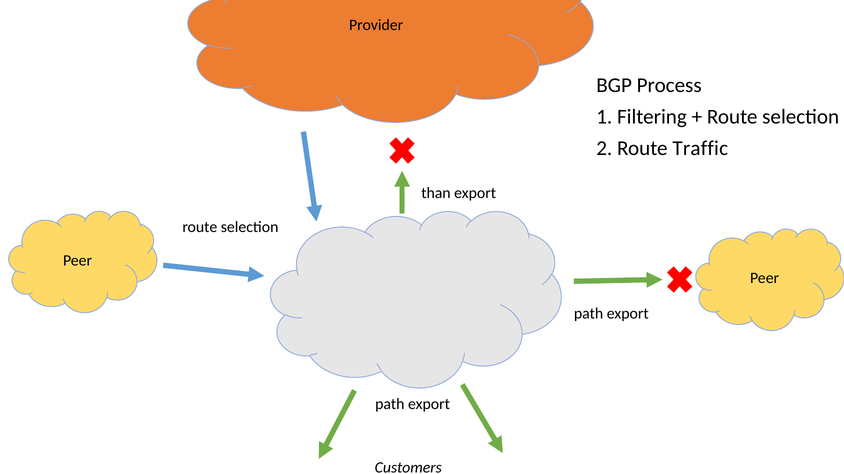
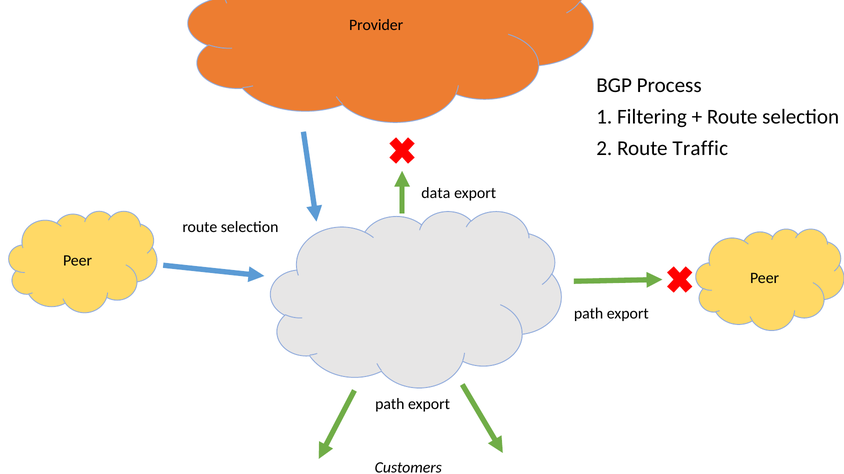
than: than -> data (436, 193)
